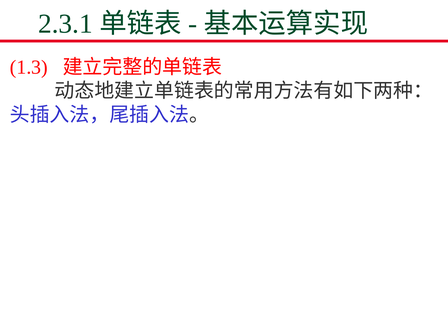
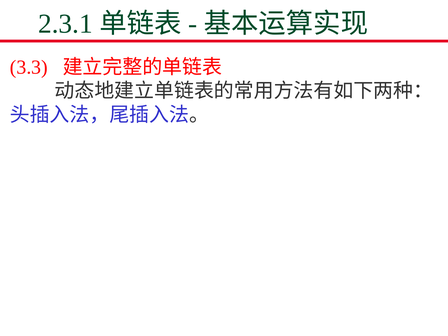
1.3: 1.3 -> 3.3 (29, 67)
